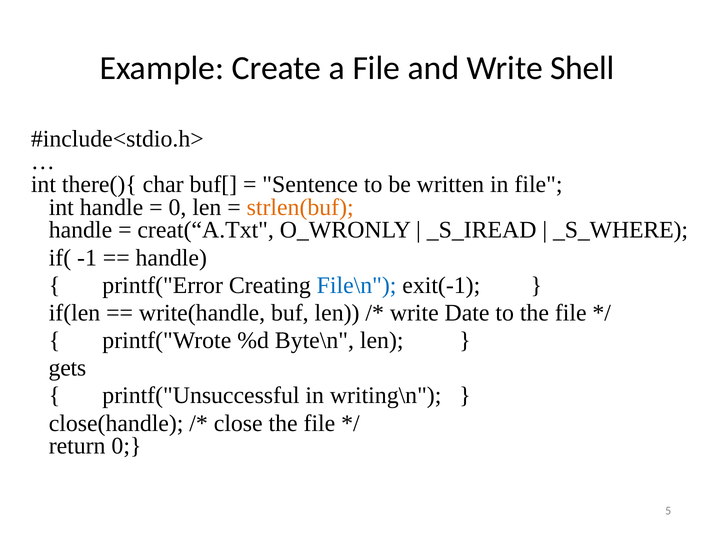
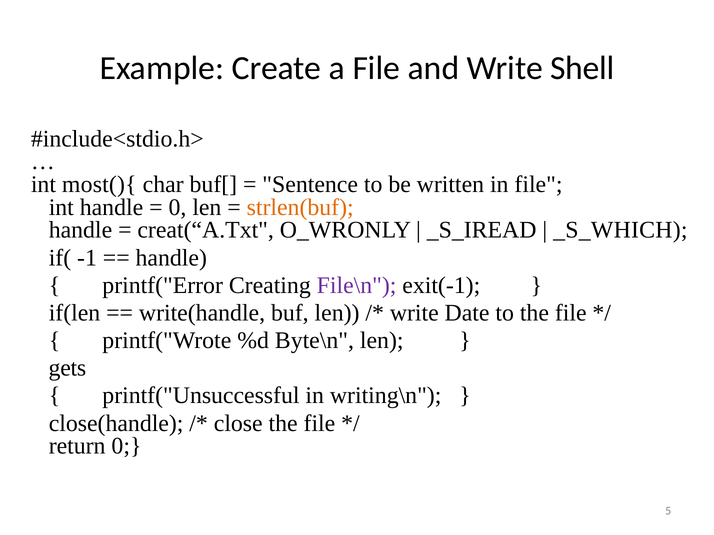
there(){: there(){ -> most(){ (99, 185)
_S_WHERE: _S_WHERE -> _S_WHICH (620, 230)
File\n colour: blue -> purple (357, 286)
